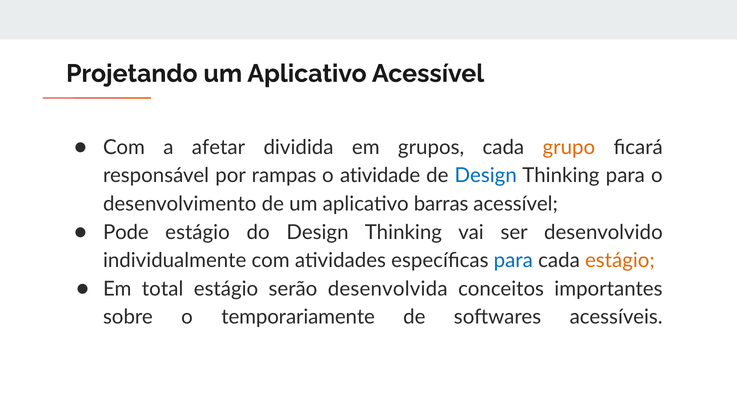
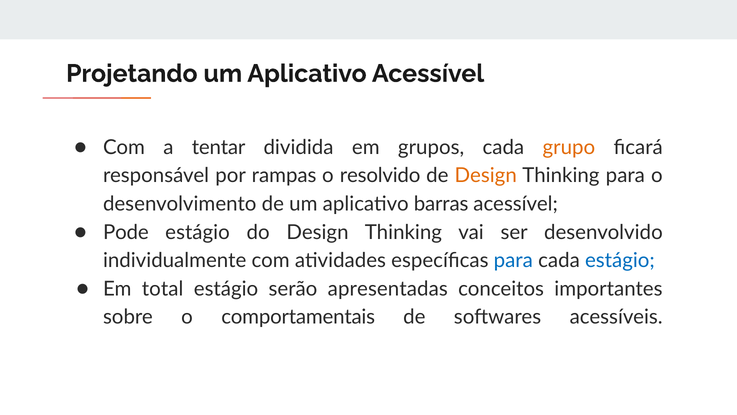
afetar: afetar -> tentar (219, 147)
atividade: atividade -> resolvido (380, 175)
Design colour: blue -> orange (486, 175)
estágio colour: orange -> blue (620, 260)
desenvolvida: desenvolvida -> apresentadas (388, 289)
temporariamente: temporariamente -> comportamentais (298, 317)
